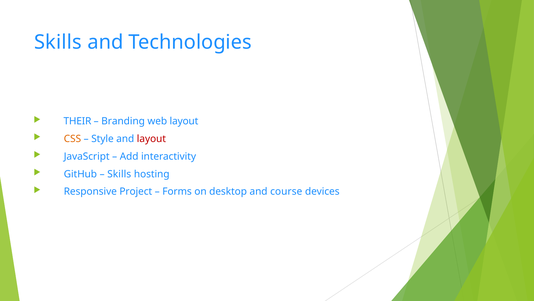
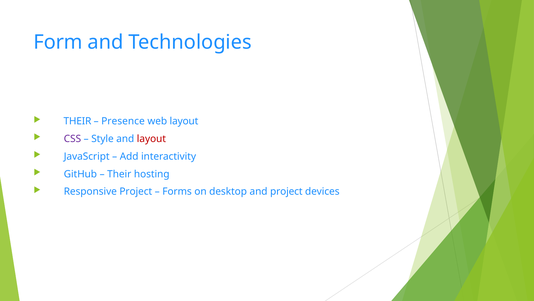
Skills: Skills -> Form (58, 42)
Branding: Branding -> Presence (123, 121)
CSS colour: orange -> purple (72, 139)
Skills: Skills -> Their (119, 174)
and course: course -> project (286, 191)
